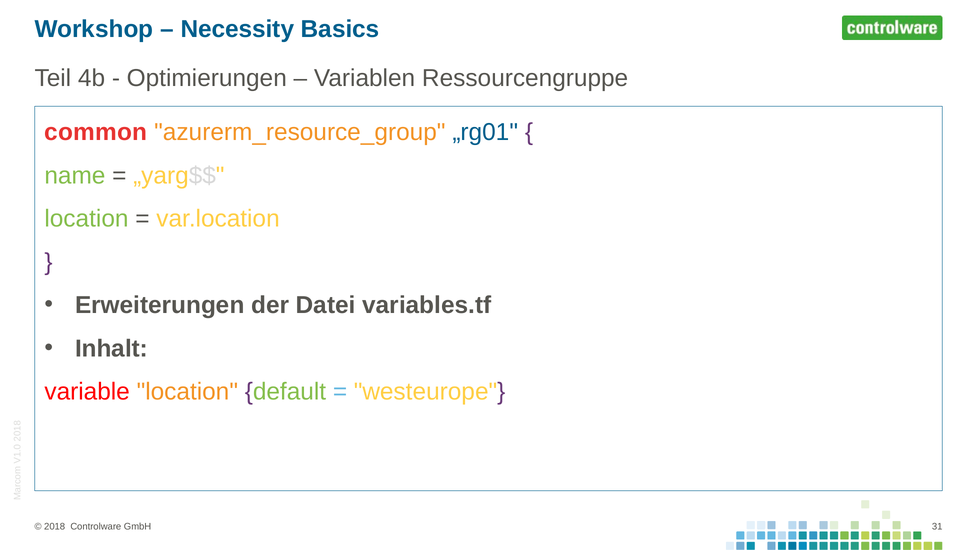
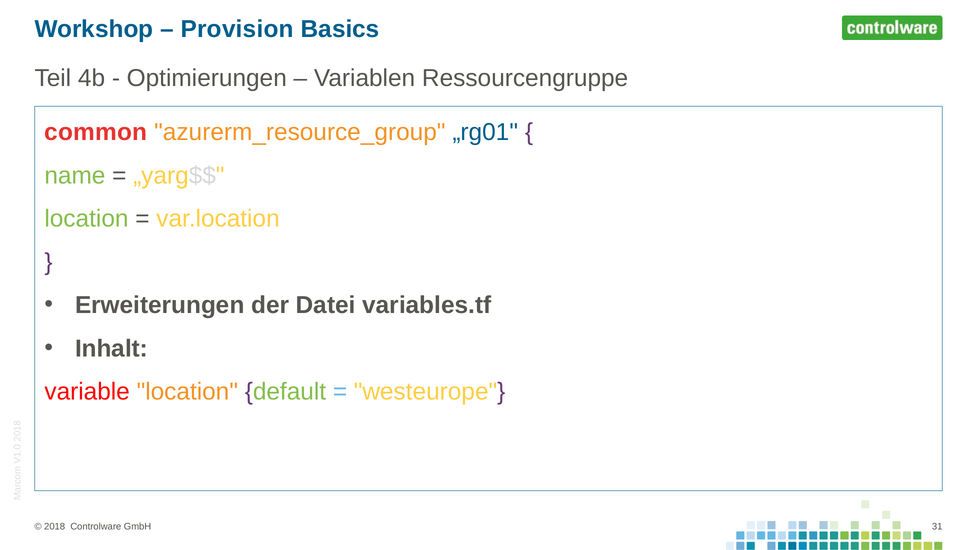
Necessity: Necessity -> Provision (237, 29)
